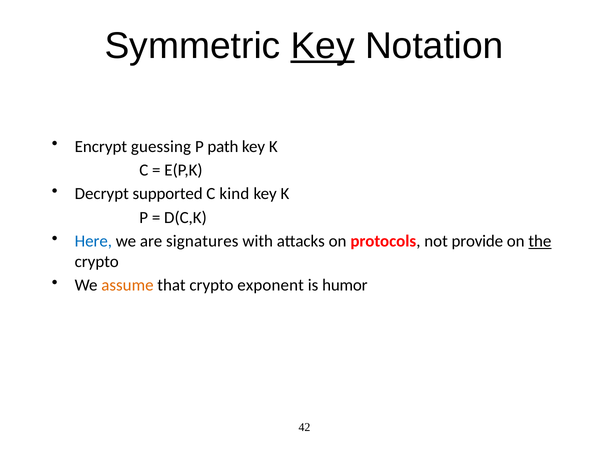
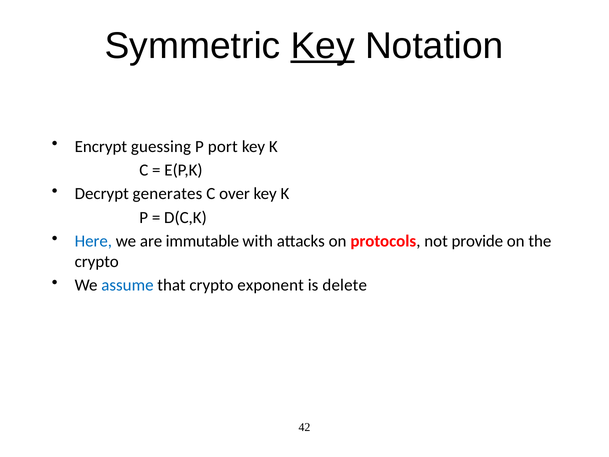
path: path -> port (223, 146)
supported: supported -> generates (167, 194)
kind: kind -> over (234, 194)
signatures: signatures -> immutable (202, 241)
the underline: present -> none (540, 241)
assume colour: orange -> blue (127, 285)
humor: humor -> delete (345, 285)
